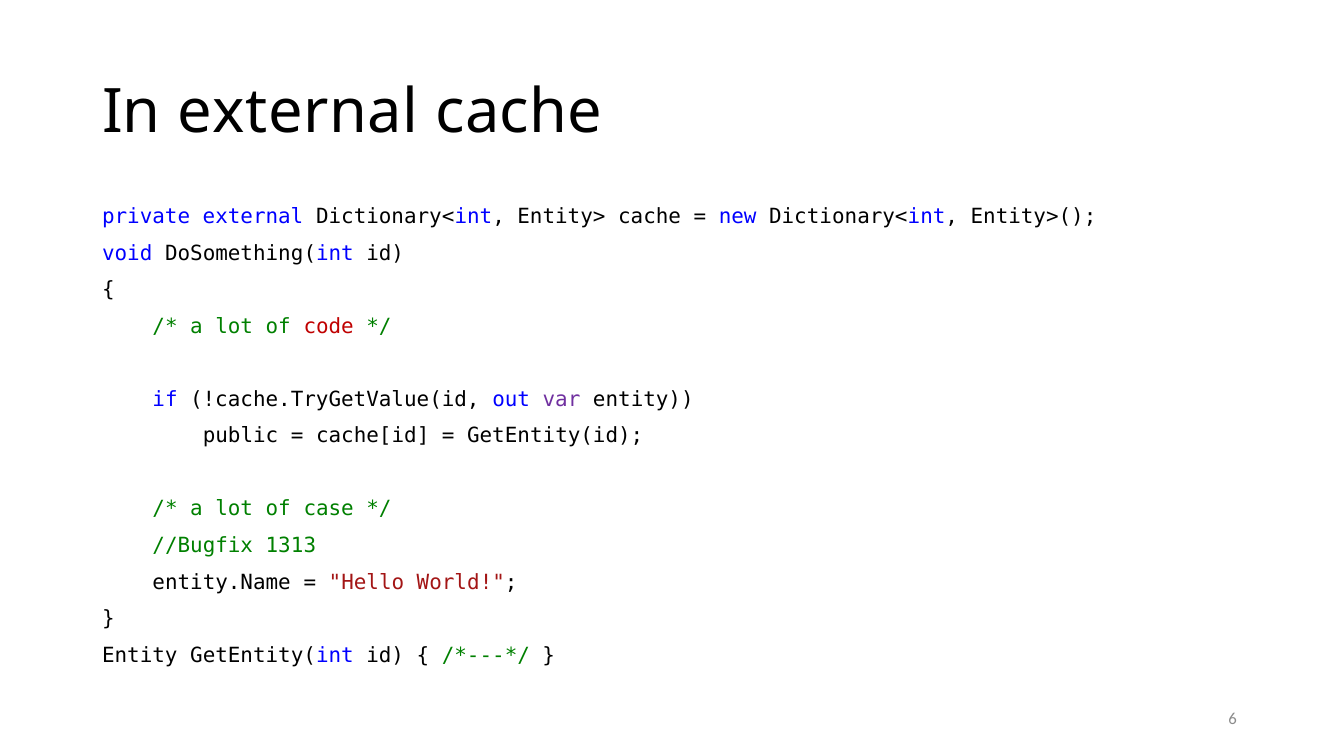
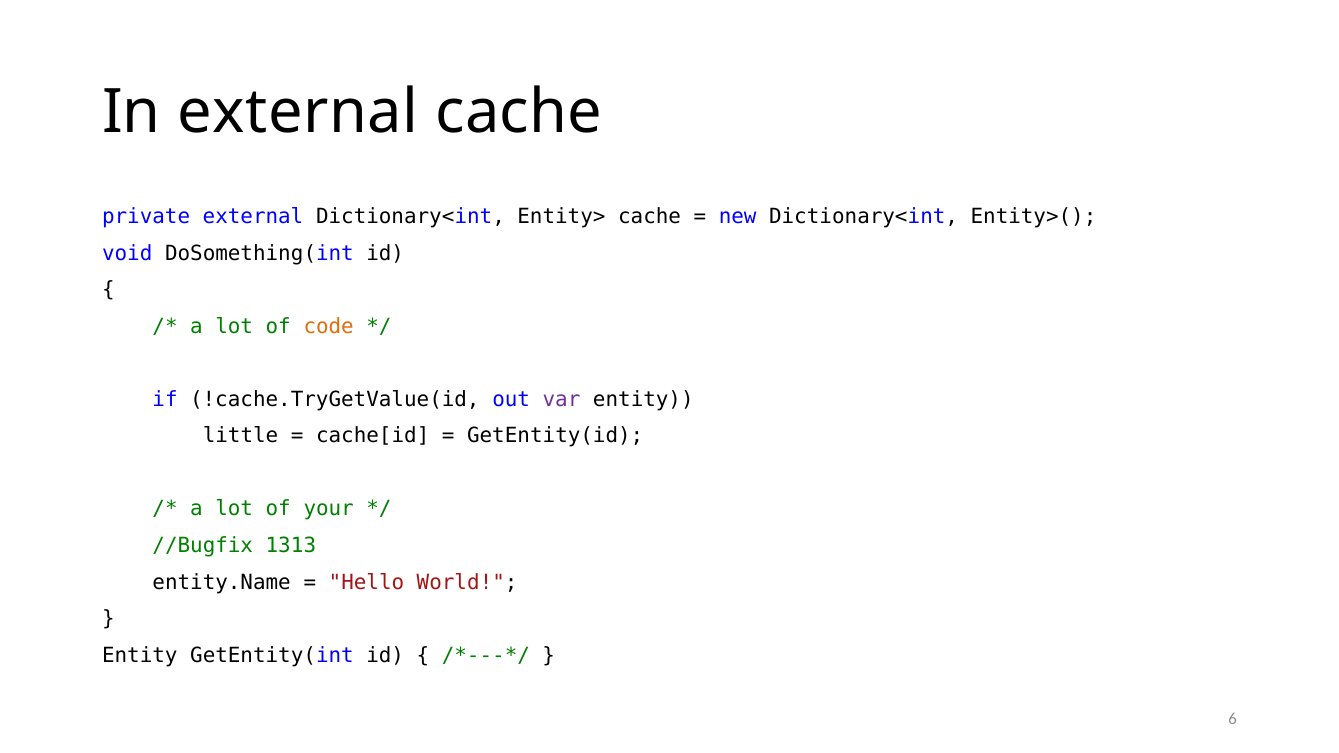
code colour: red -> orange (329, 326)
public: public -> little (241, 436)
case: case -> your (329, 509)
